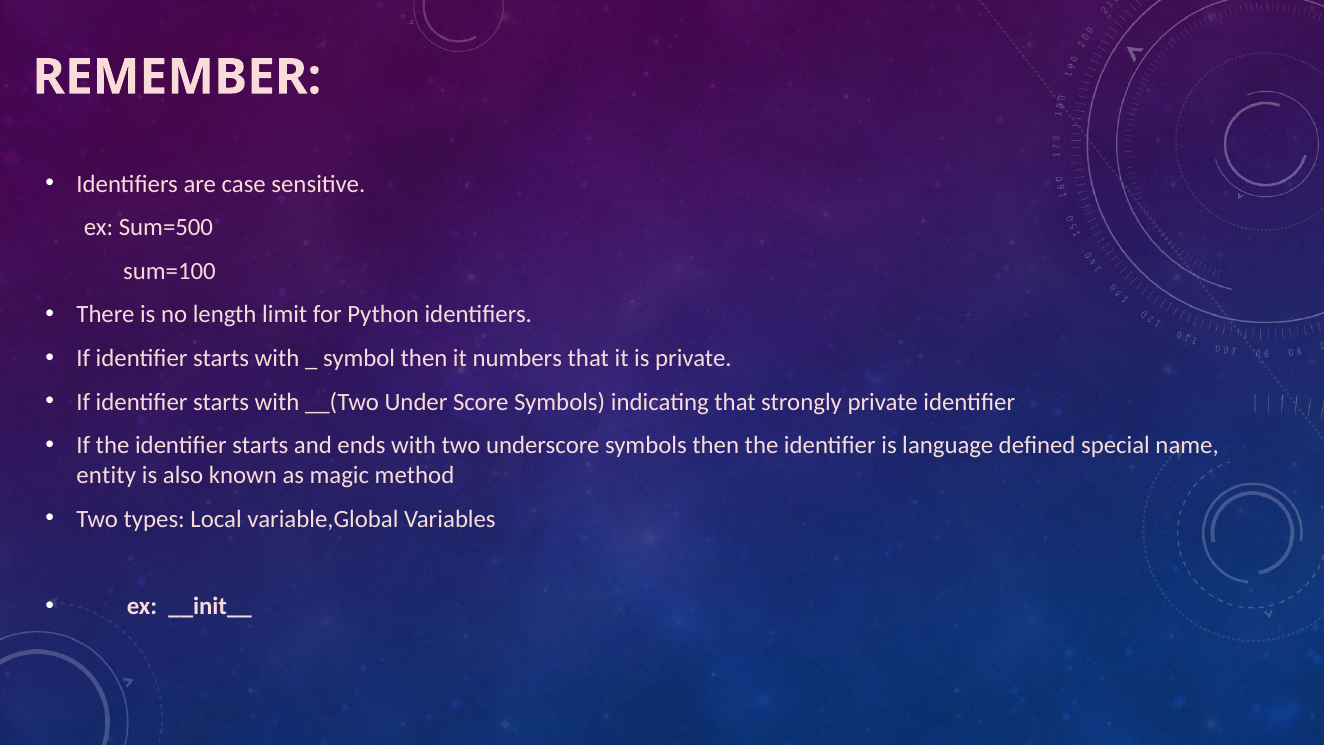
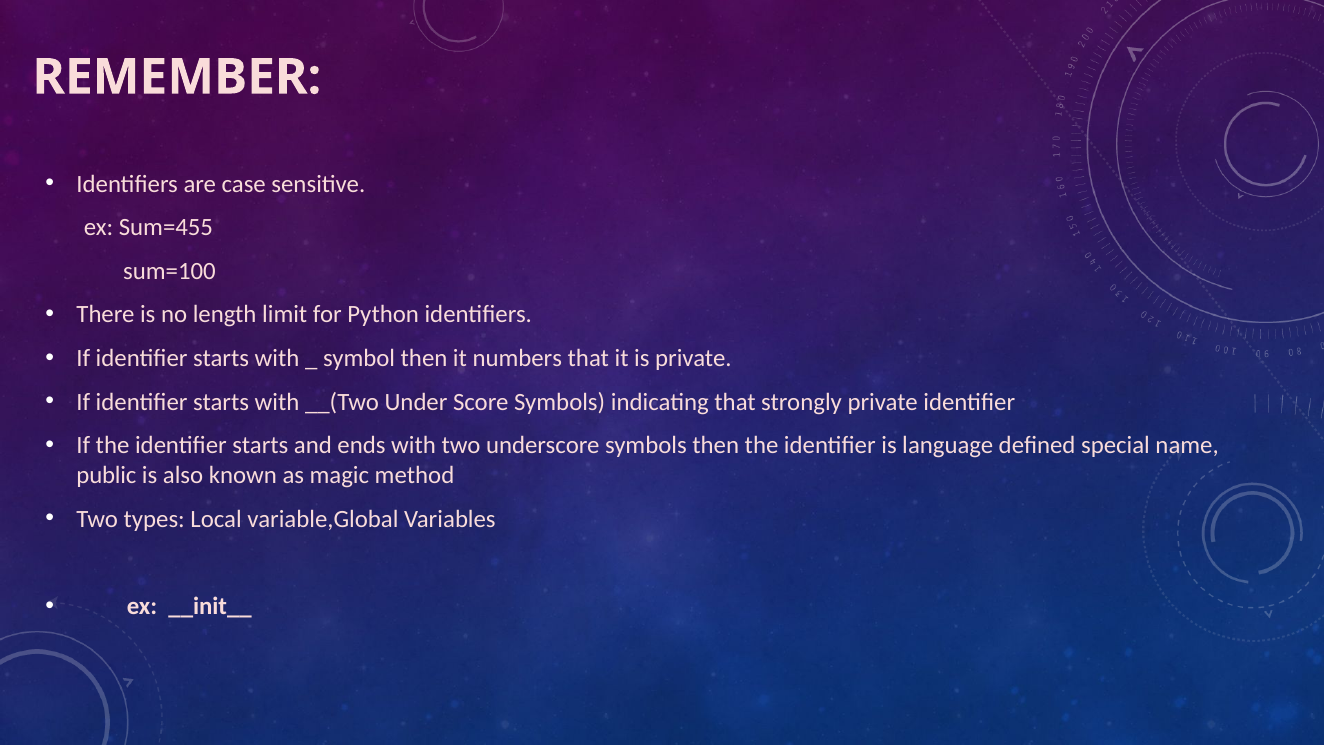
Sum=500: Sum=500 -> Sum=455 (166, 228)
entity: entity -> public (106, 475)
